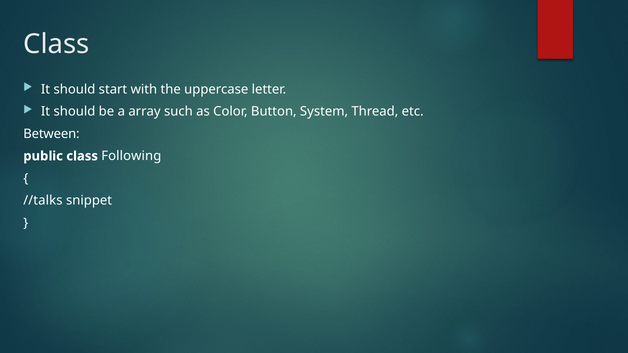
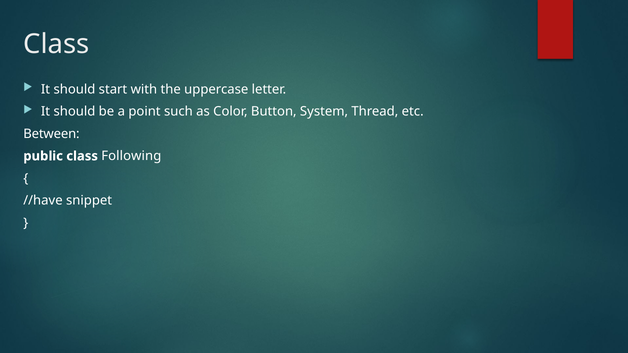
array: array -> point (144, 112)
//talks: //talks -> //have (43, 201)
